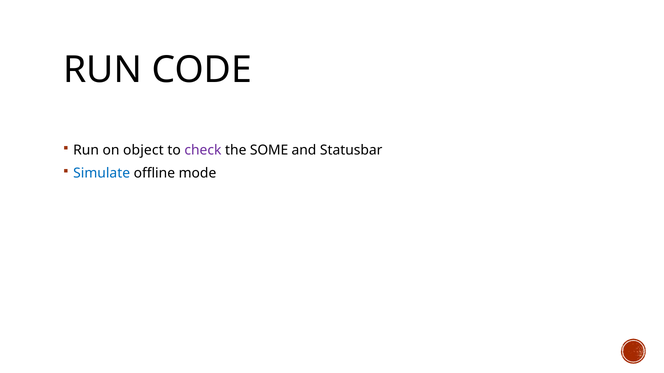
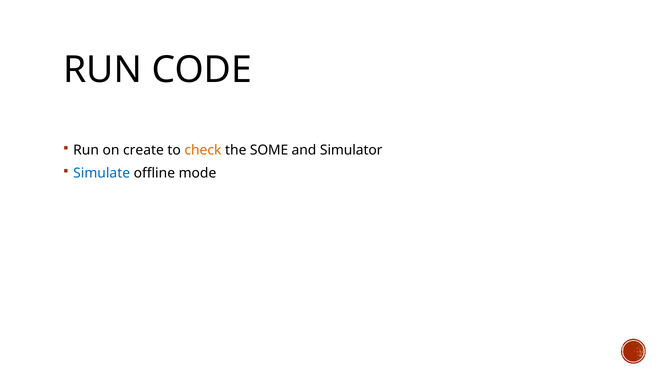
object: object -> create (143, 150)
check colour: purple -> orange (203, 150)
Statusbar: Statusbar -> Simulator (351, 150)
